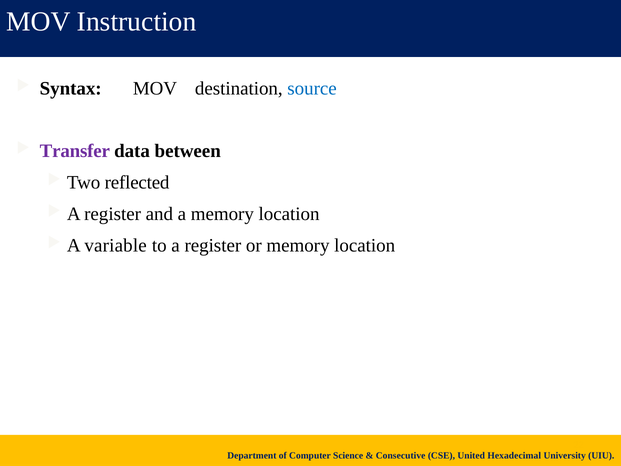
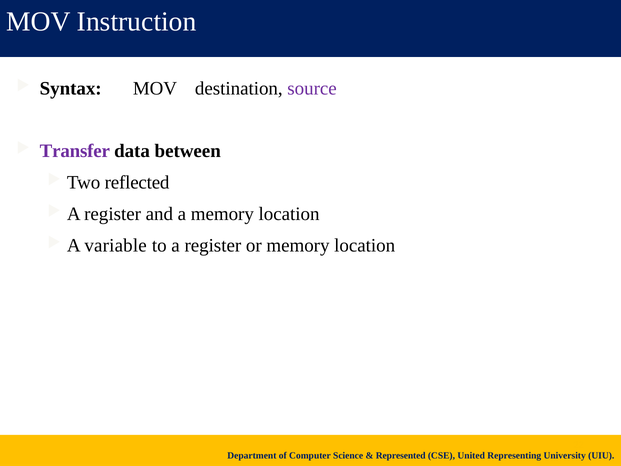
source colour: blue -> purple (312, 88)
Consecutive: Consecutive -> Represented (401, 455)
Hexadecimal: Hexadecimal -> Representing (514, 455)
